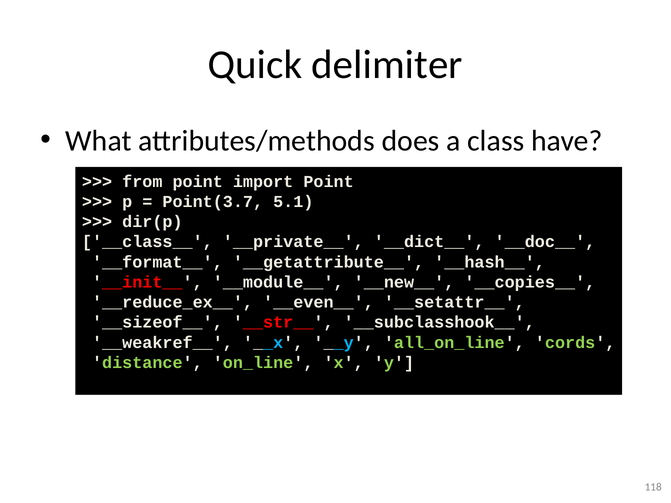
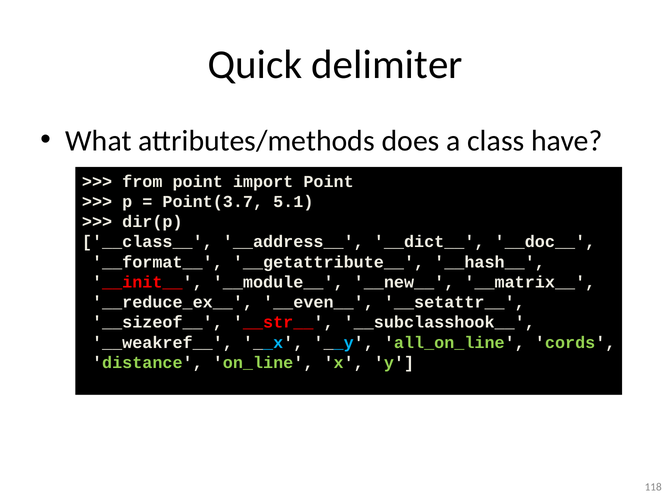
__private__: __private__ -> __address__ (293, 242)
__copies__: __copies__ -> __matrix__ (530, 282)
